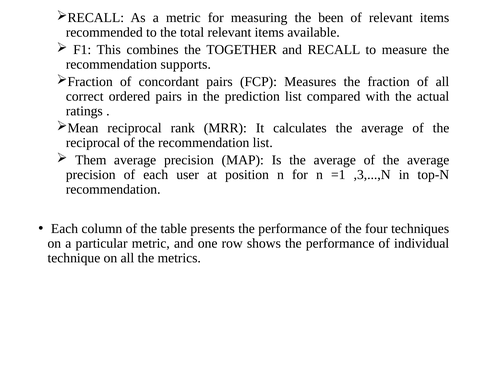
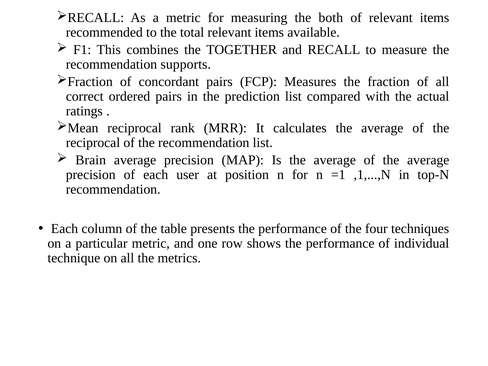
been: been -> both (331, 18)
Them: Them -> Brain (91, 160)
,3,...,N: ,3,...,N -> ,1,...,N (372, 175)
